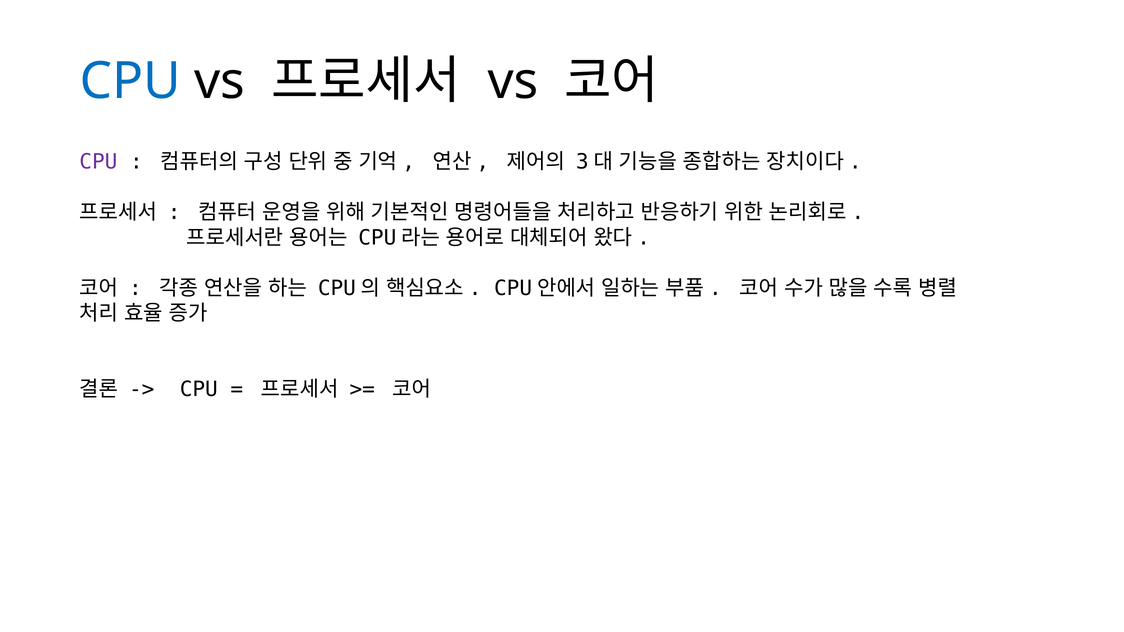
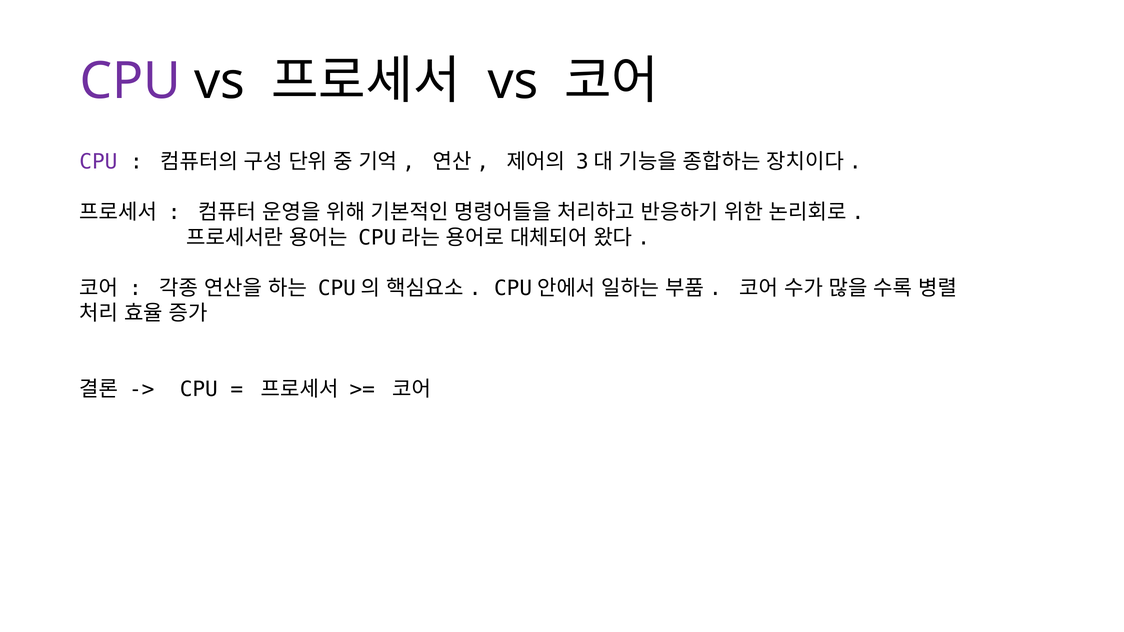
CPU colour: blue -> purple (130, 81)
